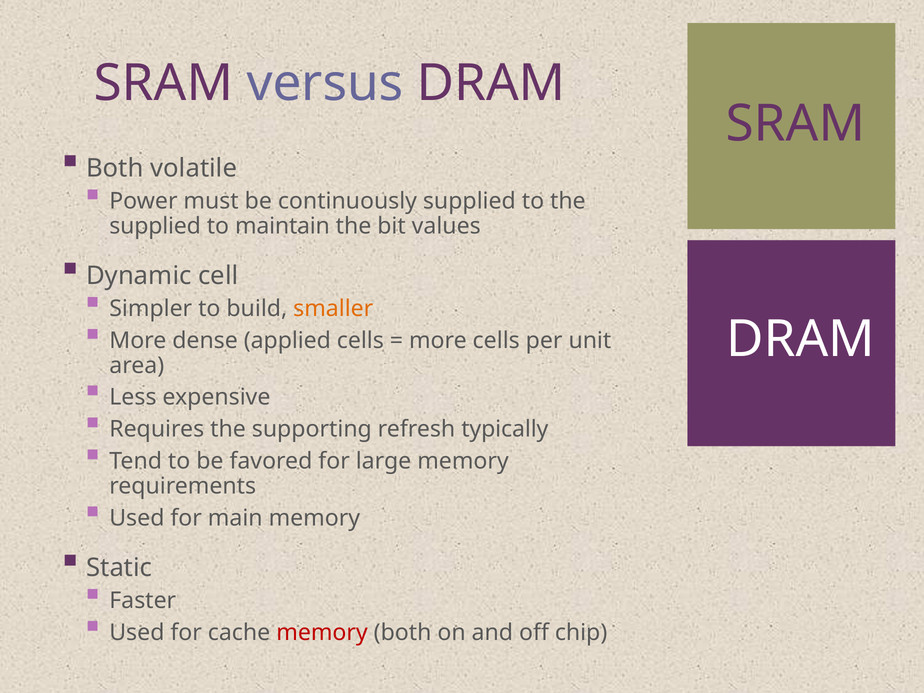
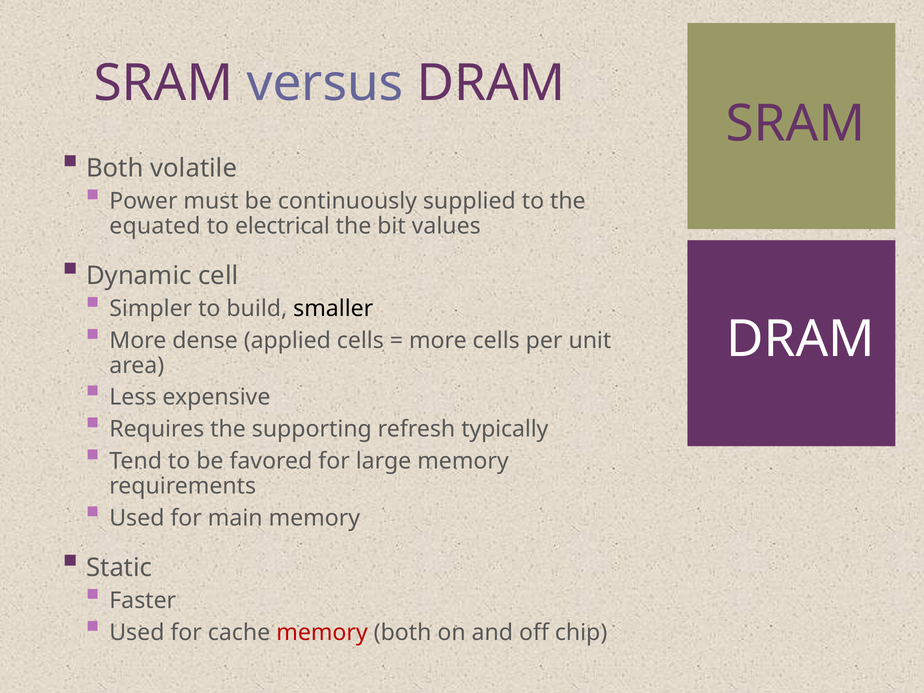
supplied: supplied -> equated (155, 226)
maintain: maintain -> electrical (282, 226)
smaller colour: orange -> black (333, 309)
